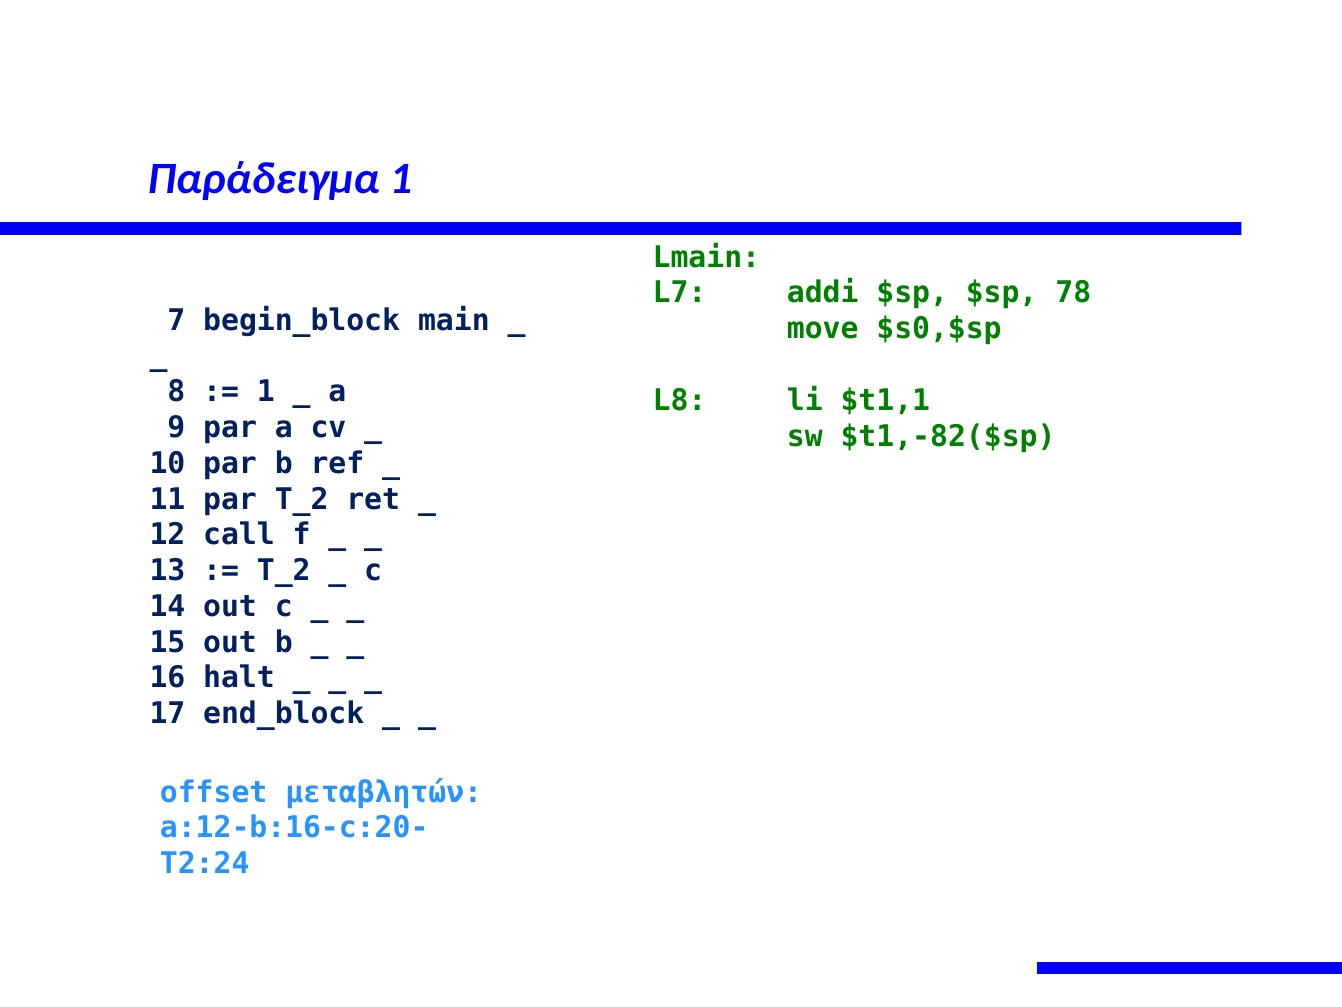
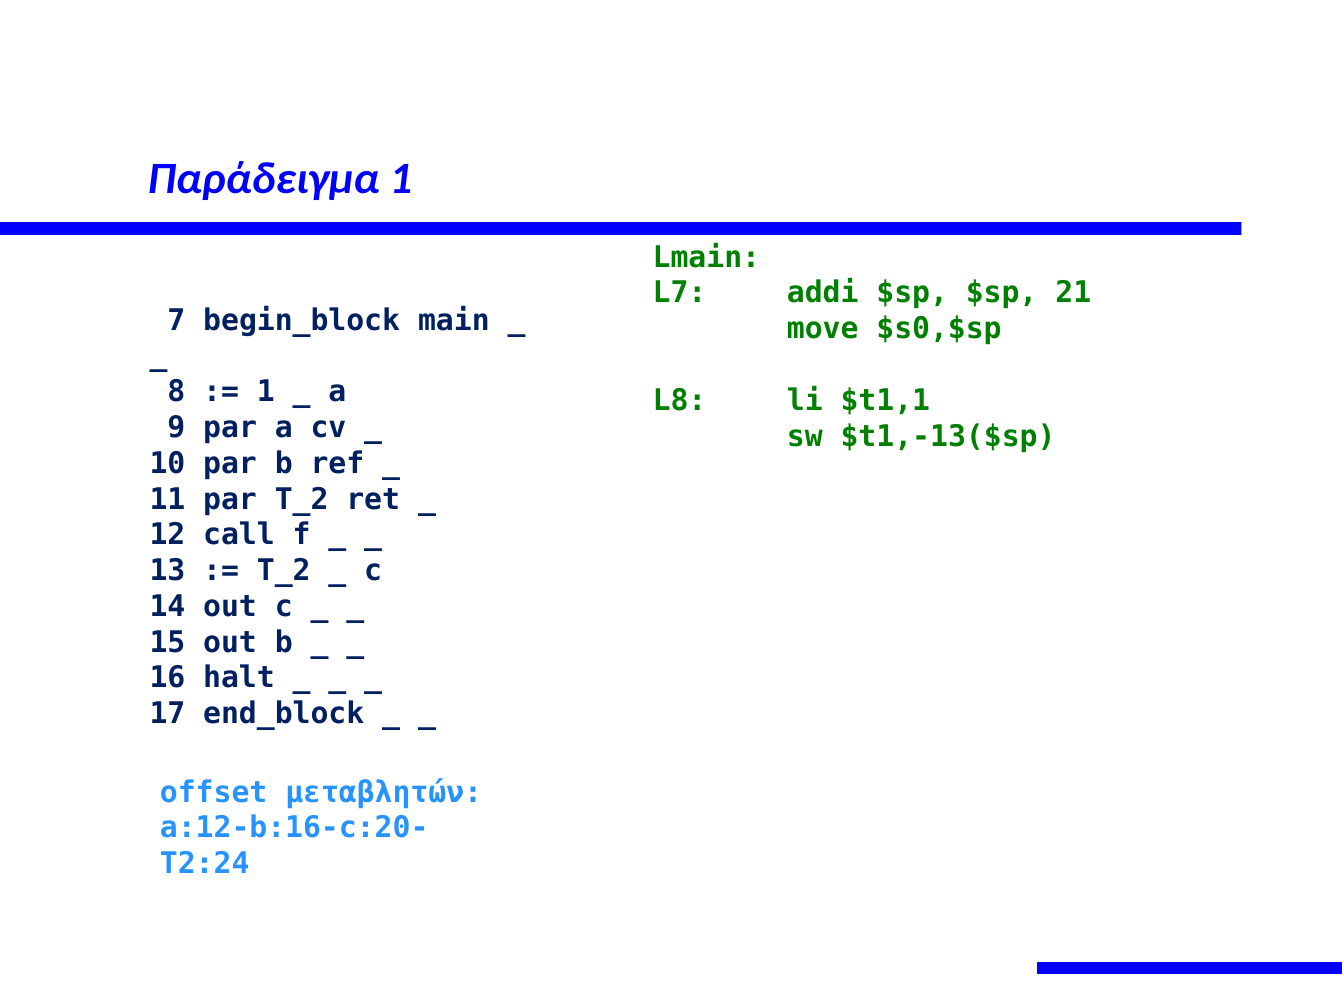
78: 78 -> 21 (1073, 293)
$t1,-82($sp: $t1,-82($sp -> $t1,-13($sp (948, 436)
